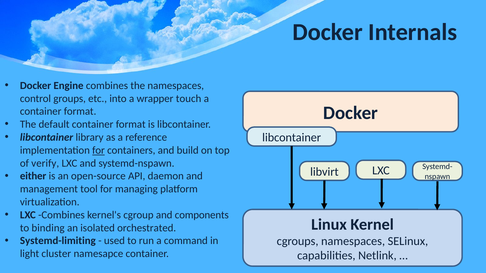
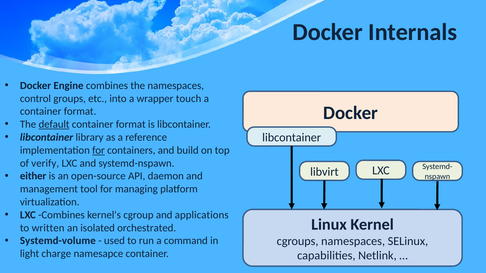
default underline: none -> present (54, 125)
components: components -> applications (202, 215)
binding: binding -> written (48, 228)
Systemd-limiting: Systemd-limiting -> Systemd-volume (58, 241)
cluster: cluster -> charge (56, 254)
